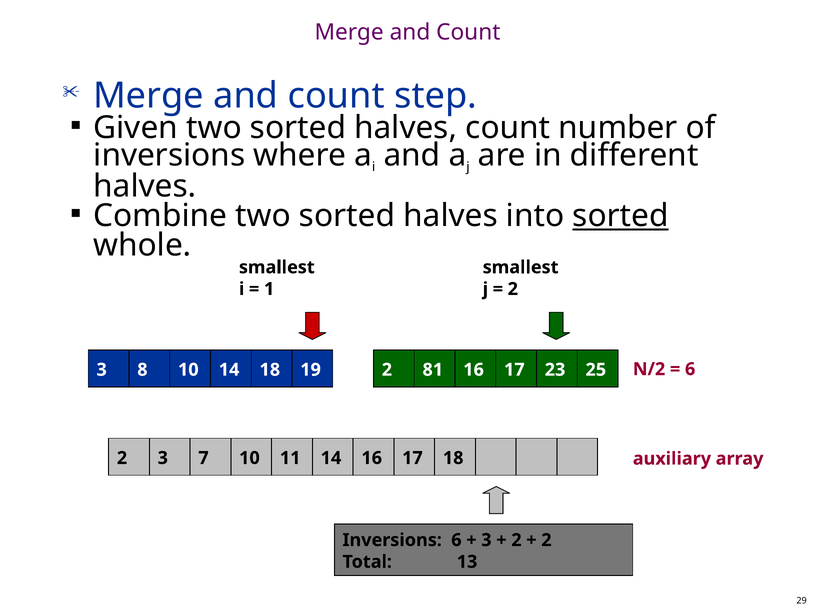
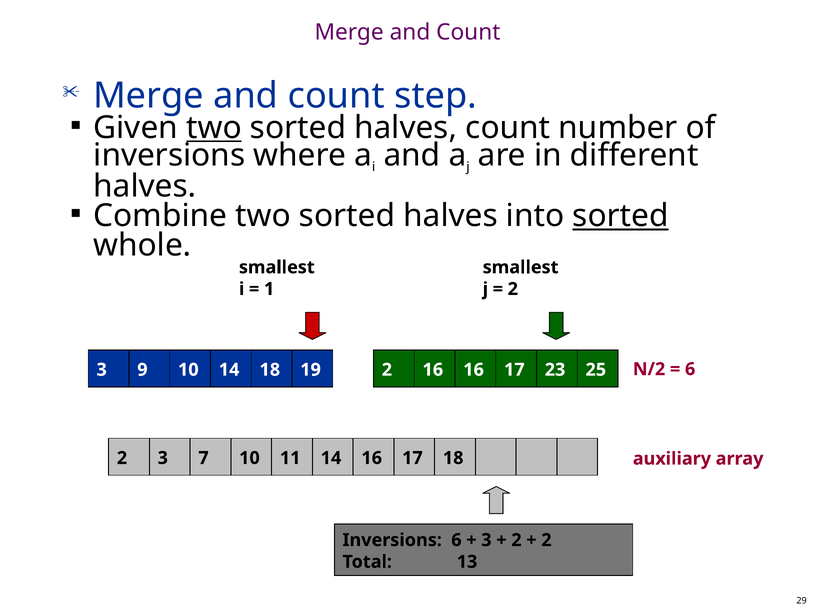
two underline: none -> present (214, 128)
8: 8 -> 9 (142, 370)
2 81: 81 -> 16 (433, 370)
